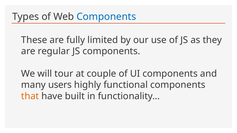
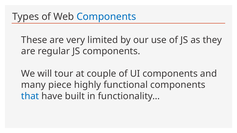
fully: fully -> very (76, 40)
users: users -> piece (60, 85)
that colour: orange -> blue (30, 96)
